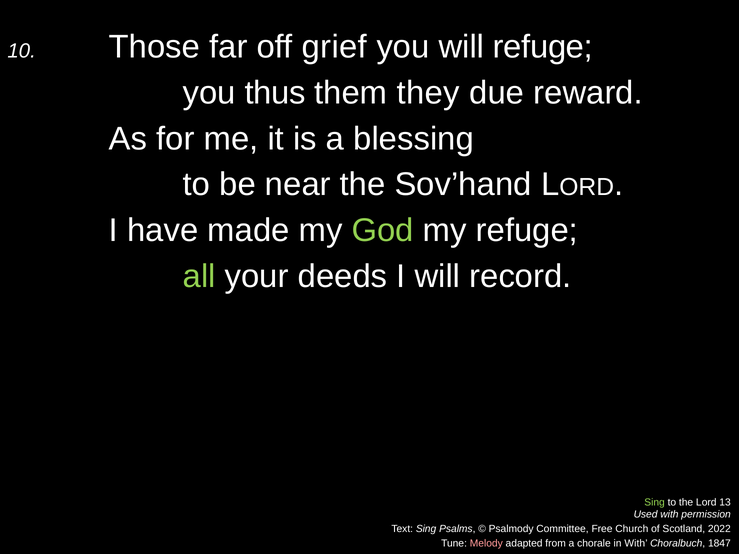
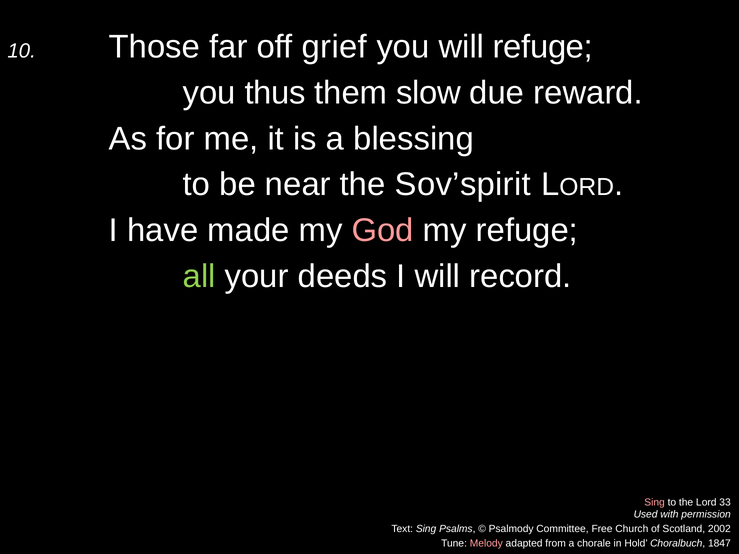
they: they -> slow (428, 93)
Sov’hand: Sov’hand -> Sov’spirit (463, 185)
God colour: light green -> pink (383, 231)
Sing colour: light green -> pink (655, 503)
13: 13 -> 33 (725, 503)
2022: 2022 -> 2002 (719, 529)
in With: With -> Hold (636, 544)
